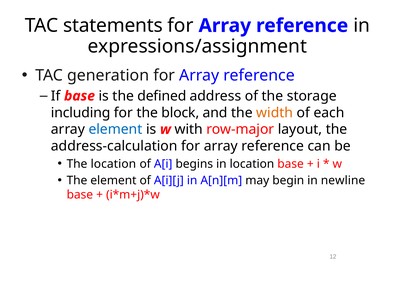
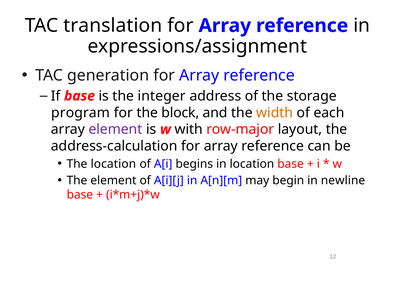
statements: statements -> translation (113, 26)
defined: defined -> integer (162, 96)
including: including -> program (81, 113)
element colour: blue -> purple (115, 129)
